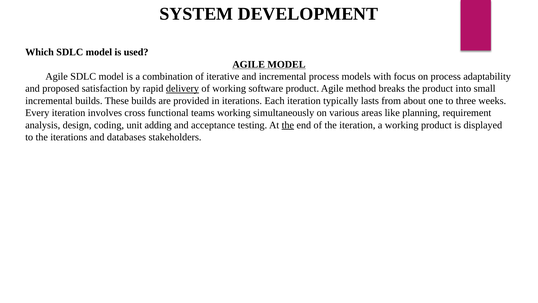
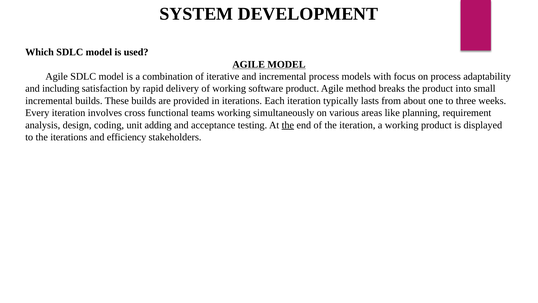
proposed: proposed -> including (61, 89)
delivery underline: present -> none (182, 89)
databases: databases -> efficiency (127, 137)
